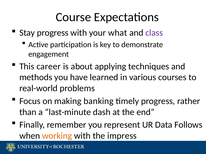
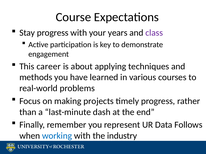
what: what -> years (118, 33)
banking: banking -> projects (99, 101)
working colour: orange -> blue (57, 136)
impress: impress -> industry (122, 136)
